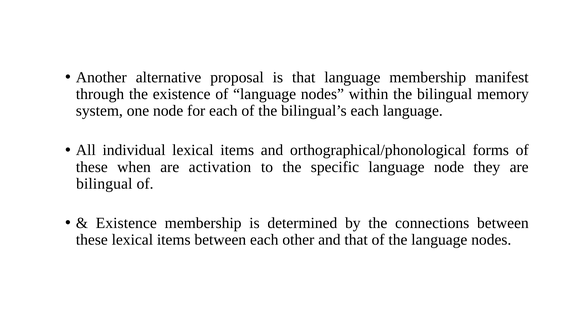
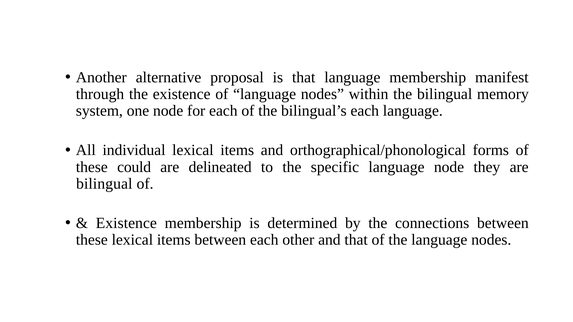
when: when -> could (134, 167)
activation: activation -> delineated (220, 167)
